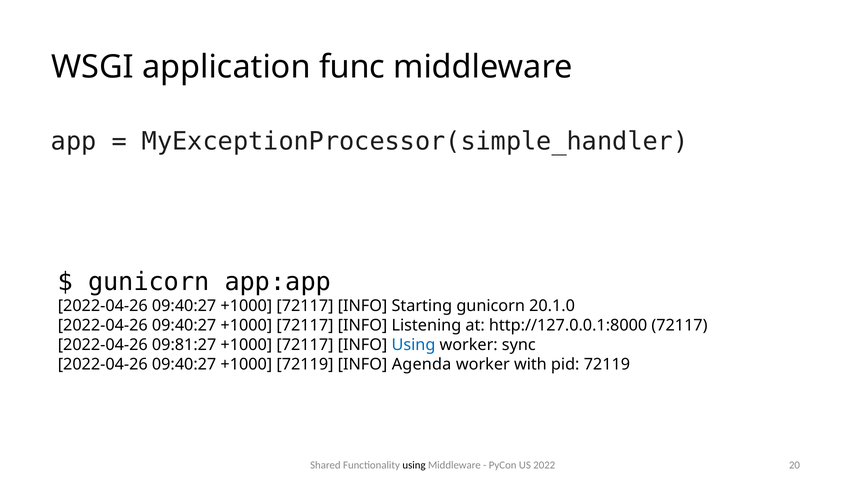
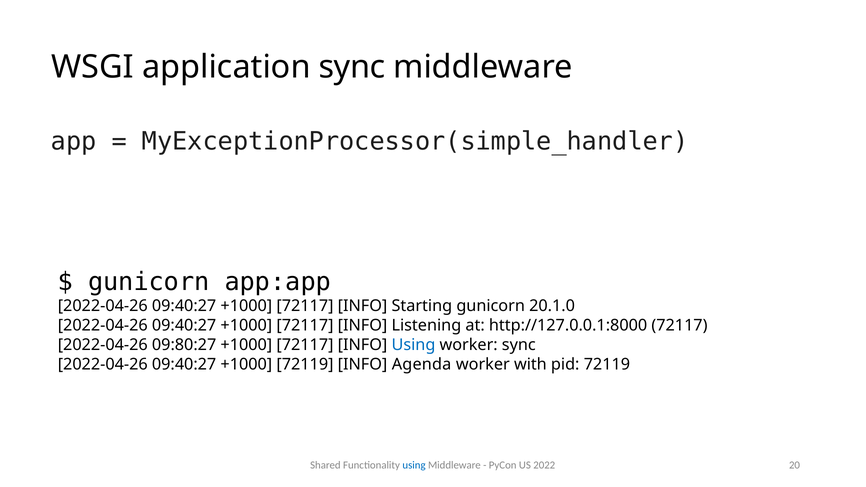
application func: func -> sync (352, 67)
09:81:27: 09:81:27 -> 09:80:27 (184, 345)
using colour: black -> blue (414, 465)
